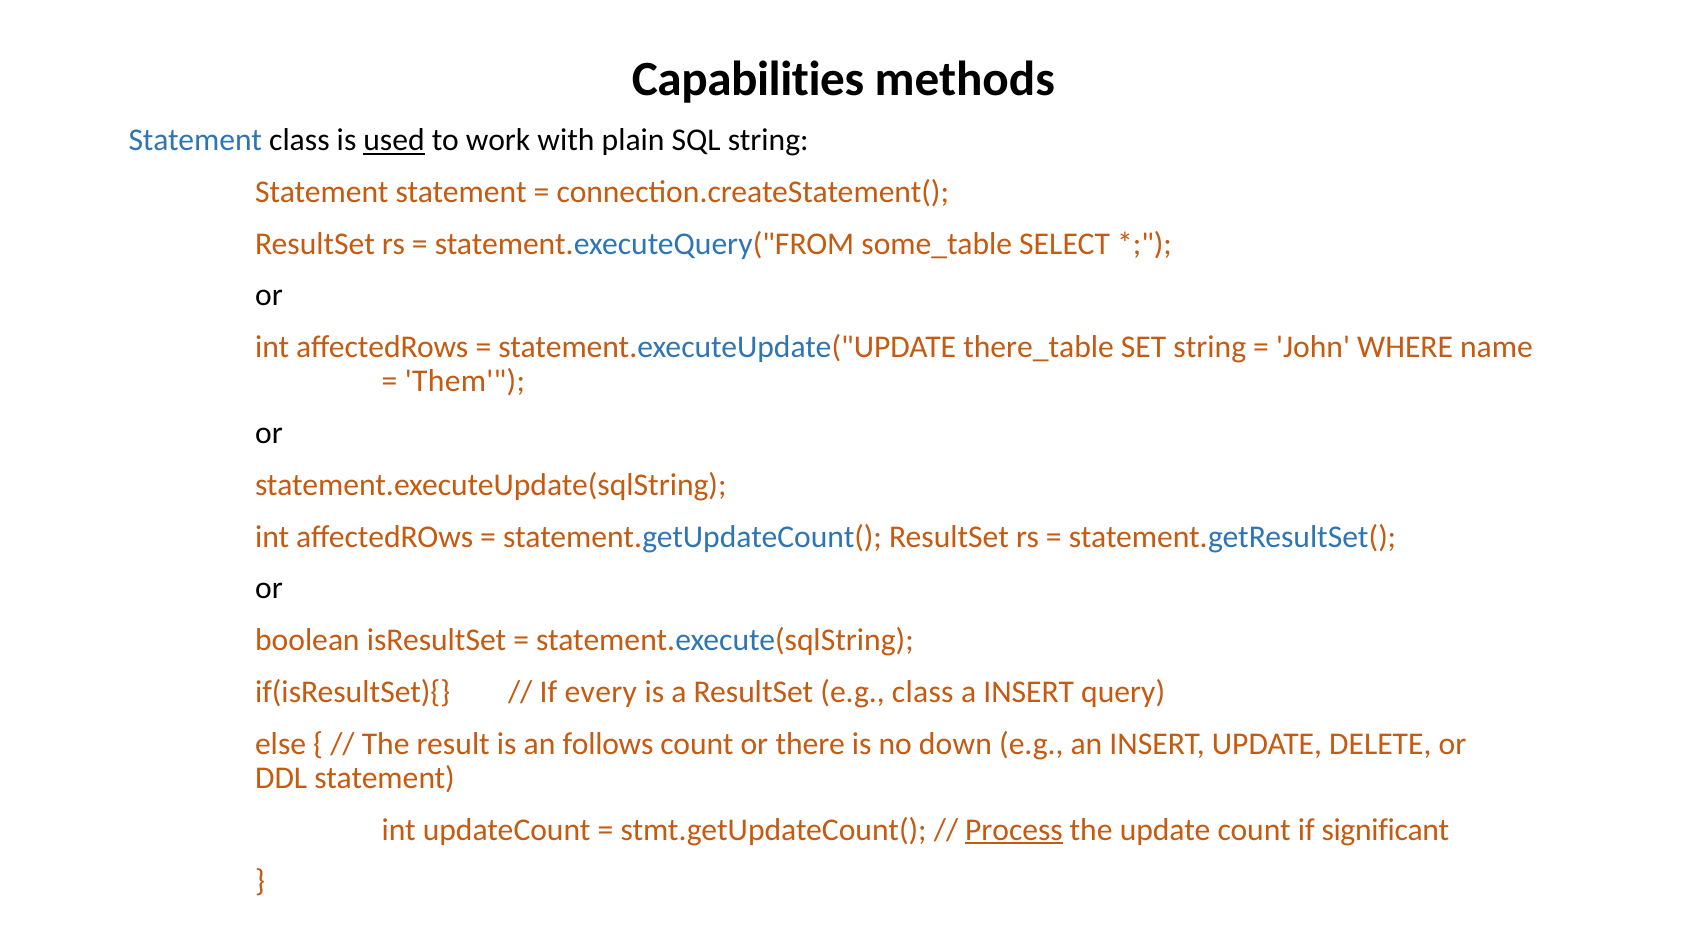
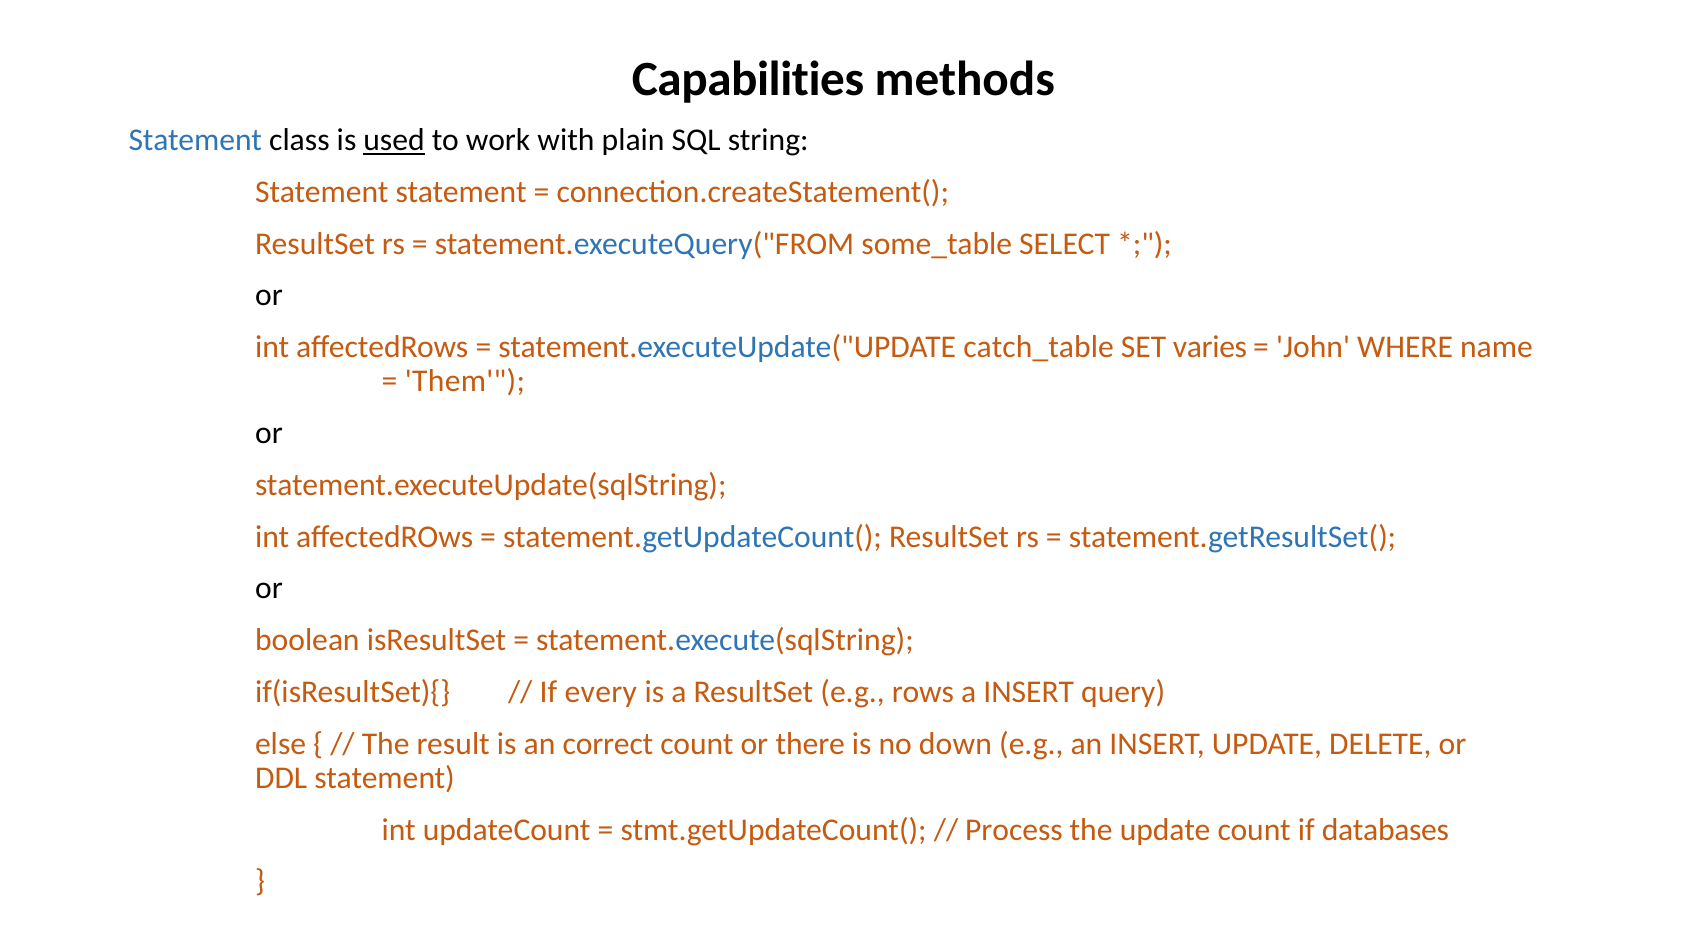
there_table: there_table -> catch_table (1039, 347)
SET string: string -> varies (1210, 347)
e.g class: class -> rows (923, 692)
follows: follows -> correct (608, 744)
Process underline: present -> none (1014, 830)
significant: significant -> databases (1385, 830)
